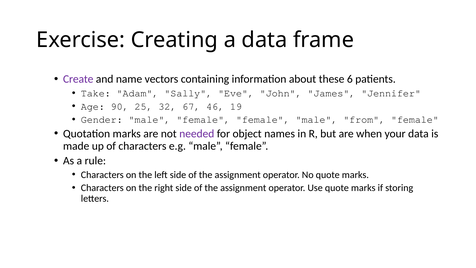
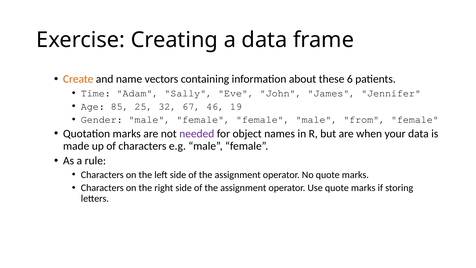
Create colour: purple -> orange (78, 79)
Take: Take -> Time (96, 93)
90: 90 -> 85 (120, 106)
